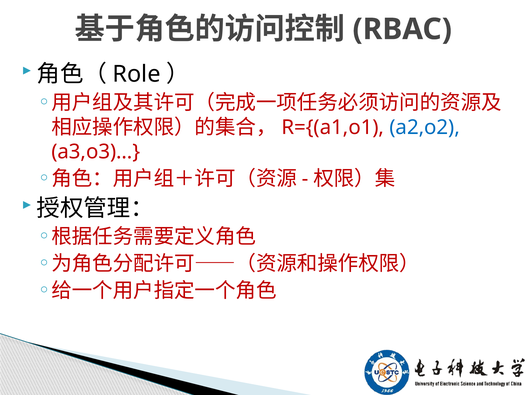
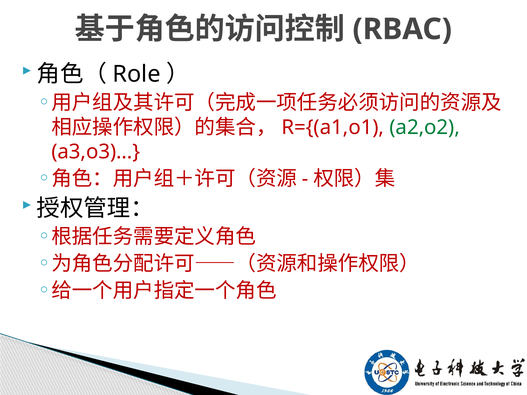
a2,o2 colour: blue -> green (425, 127)
